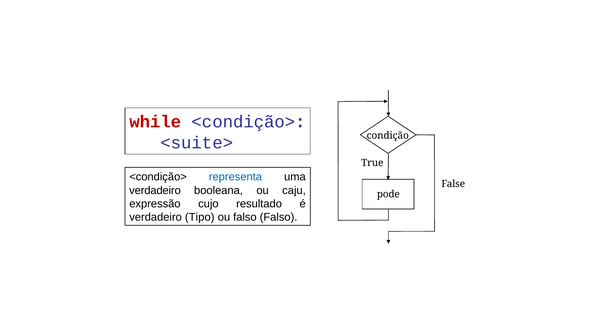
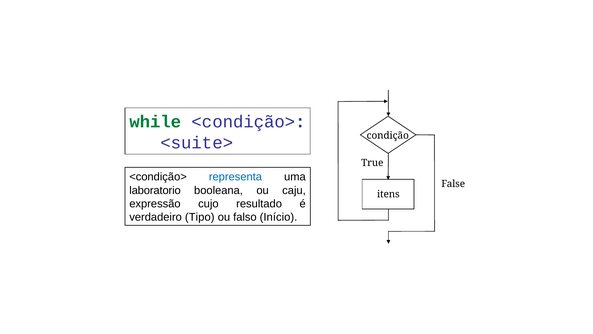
while colour: red -> green (155, 122)
verdadeiro: verdadeiro -> laboratorio (155, 190)
pode: pode -> itens (388, 194)
falso Falso: Falso -> Início (279, 217)
